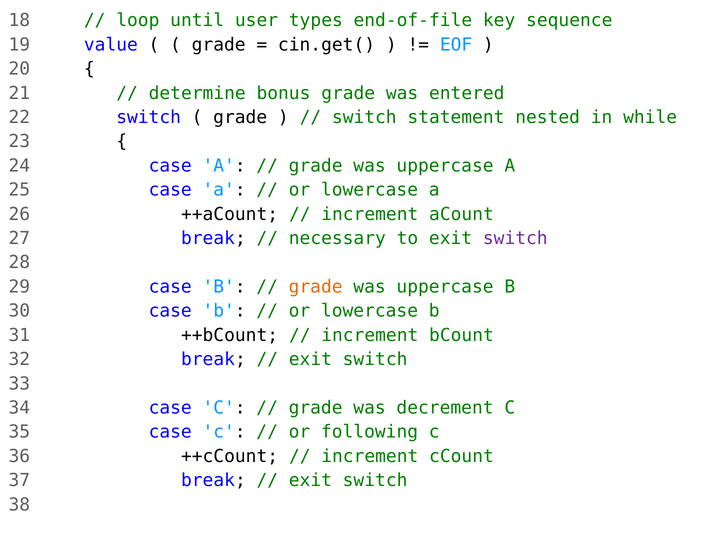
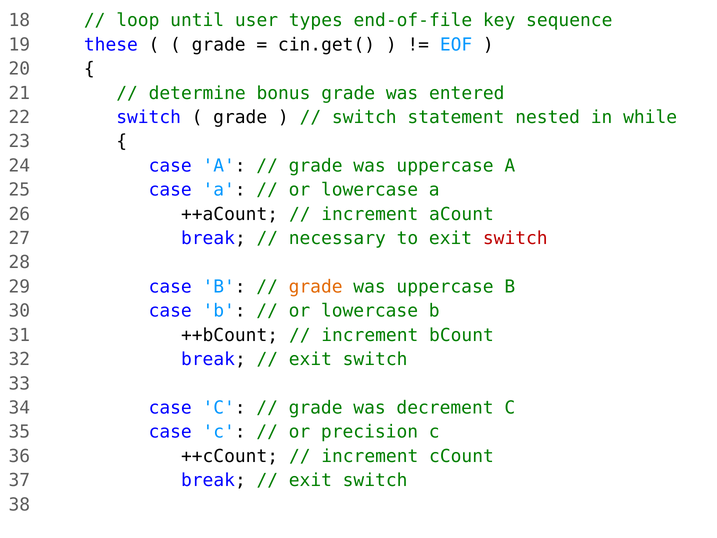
value: value -> these (111, 45)
switch colour: purple -> red (515, 238)
following: following -> precision (370, 432)
